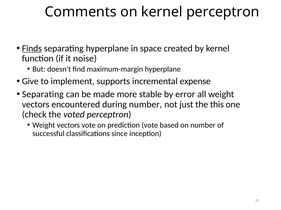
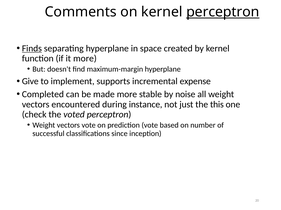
perceptron underline: none -> present (223, 12)
it noise: noise -> more (85, 59)
Separating: Separating -> Completed (43, 95)
error: error -> noise (185, 95)
during number: number -> instance (146, 105)
